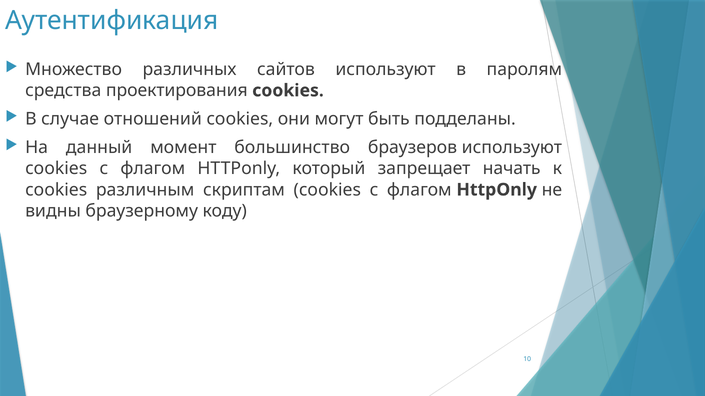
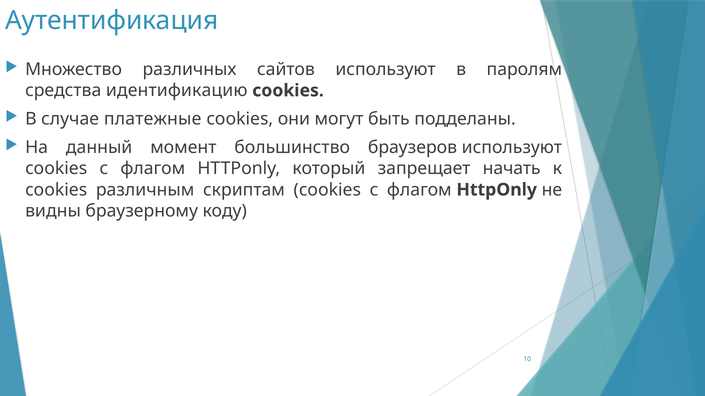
проектирования: проектирования -> идентификацию (177, 91)
отношений: отношений -> платежные (153, 119)
